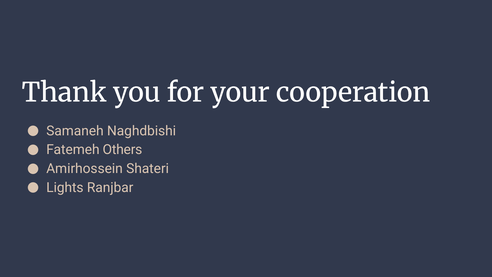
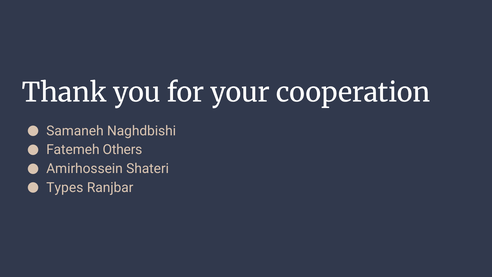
Lights: Lights -> Types (65, 187)
